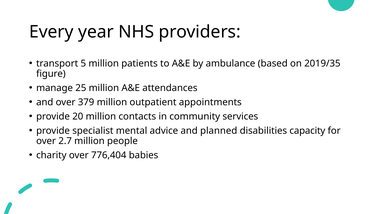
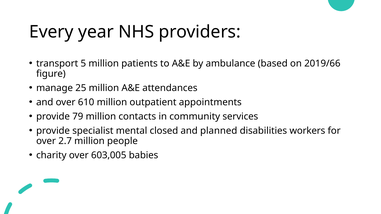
2019/35: 2019/35 -> 2019/66 (322, 64)
379: 379 -> 610 (86, 102)
20: 20 -> 79 (78, 117)
advice: advice -> closed (164, 131)
capacity: capacity -> workers (307, 131)
776,404: 776,404 -> 603,005 (109, 155)
